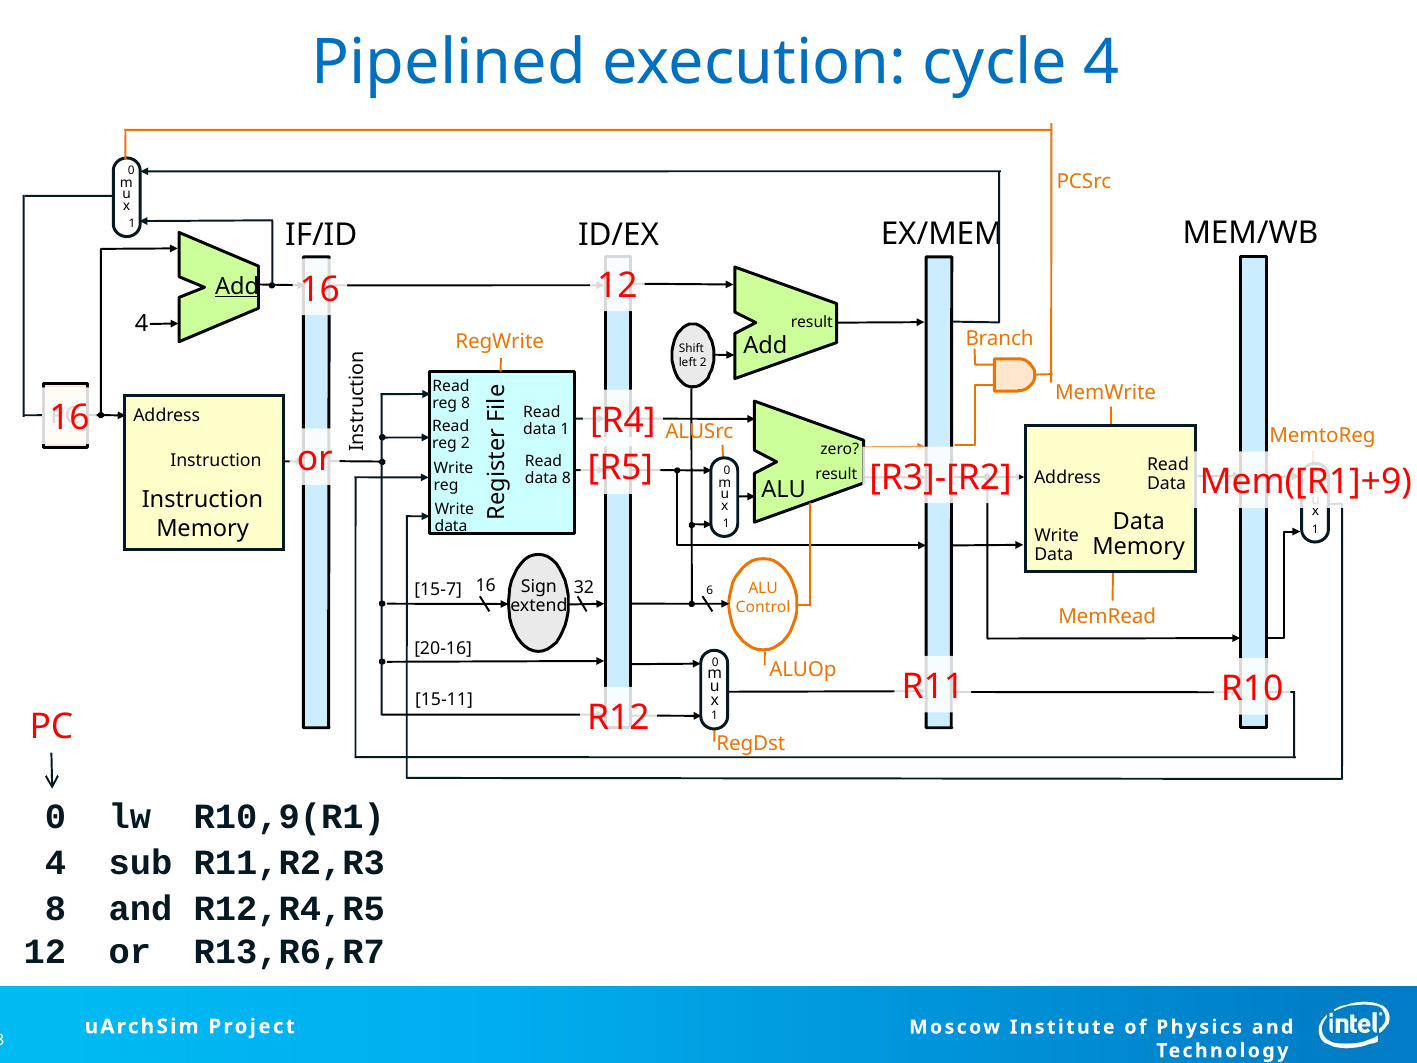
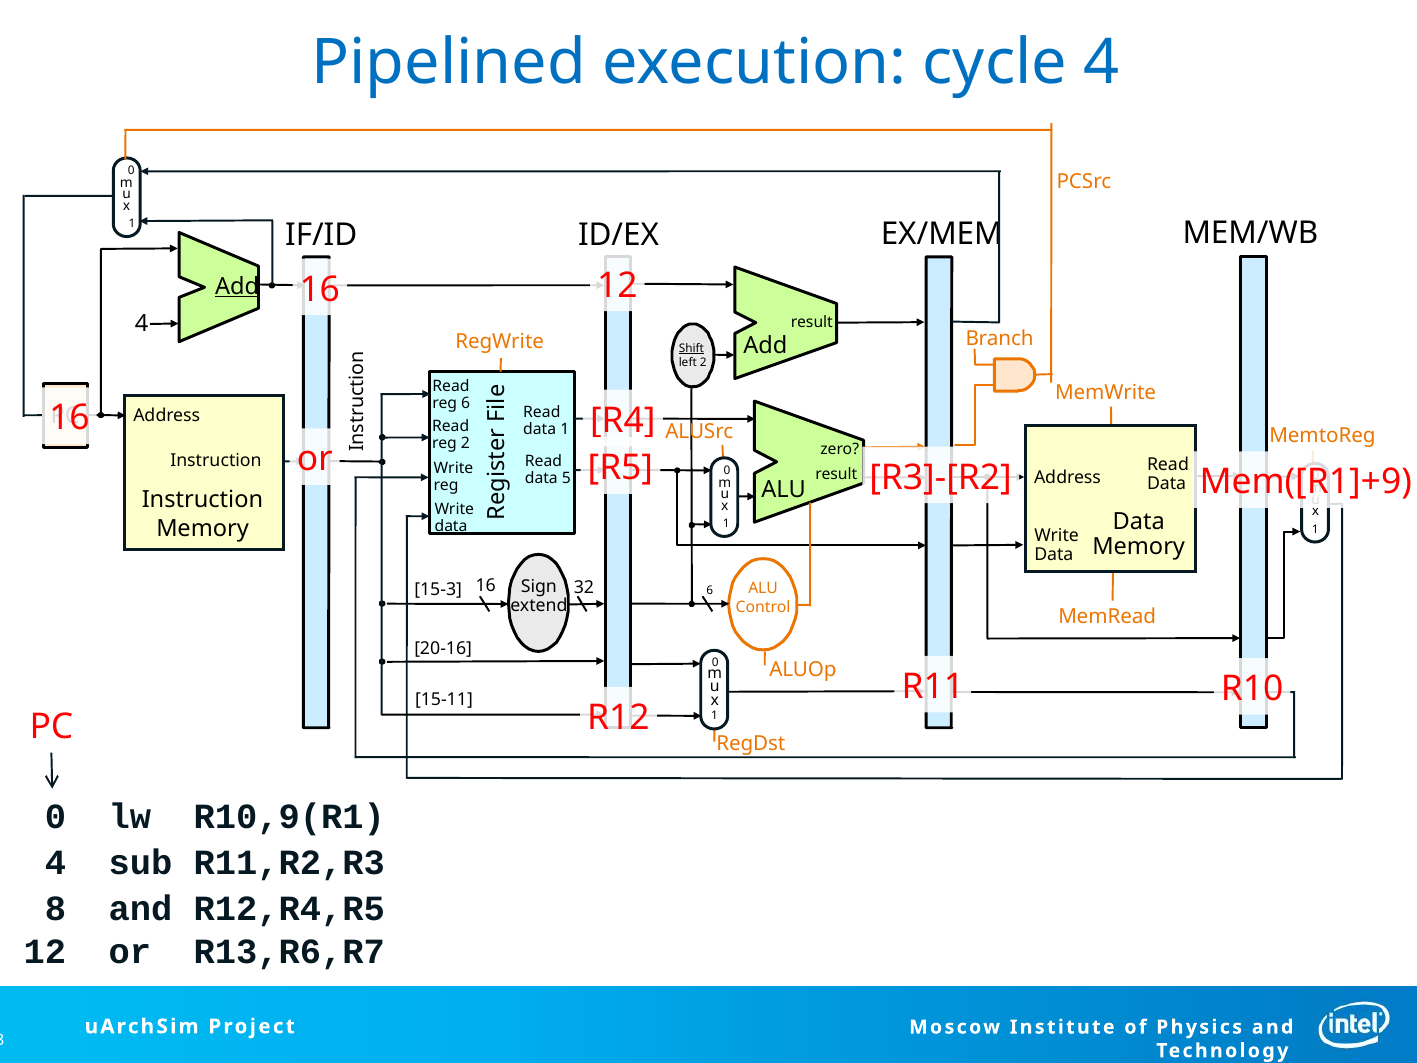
Shift underline: none -> present (691, 348)
reg 8: 8 -> 6 (466, 403)
data 8: 8 -> 5 (566, 478)
15-7: 15-7 -> 15-3 (438, 590)
